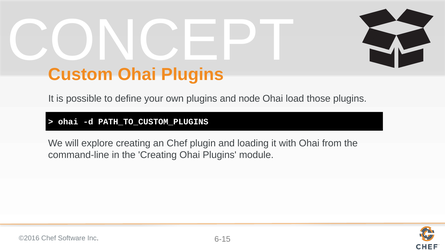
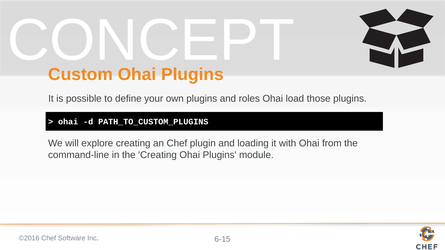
node: node -> roles (249, 99)
